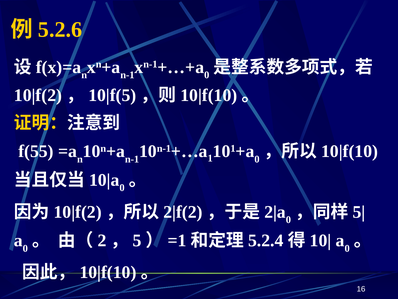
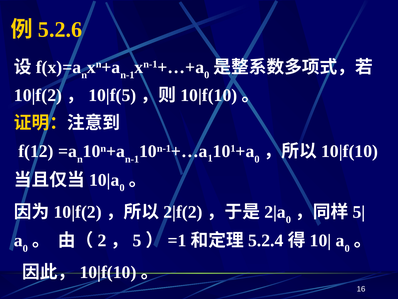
f(55: f(55 -> f(12 (36, 151)
